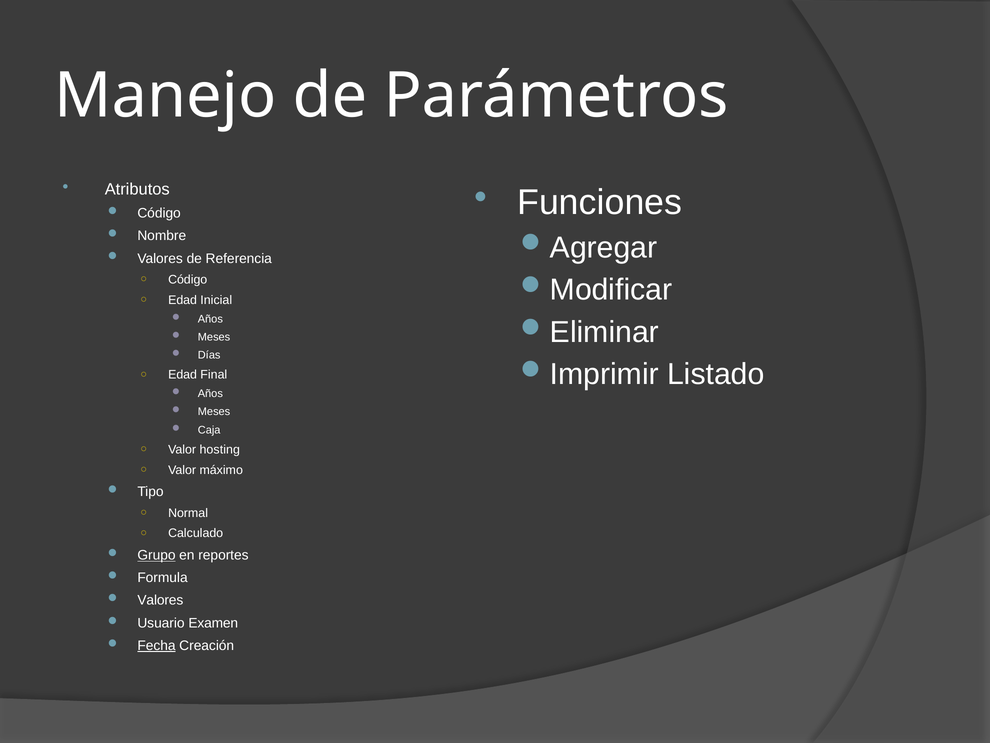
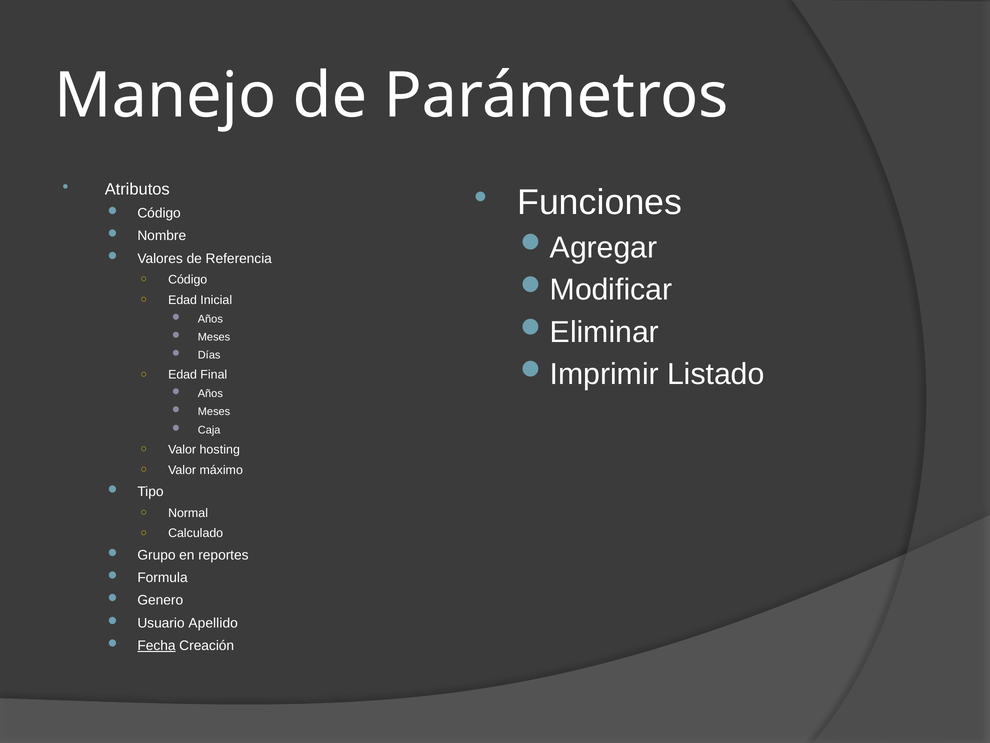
Grupo underline: present -> none (156, 555)
Valores: Valores -> Genero (160, 600)
Examen: Examen -> Apellido (213, 623)
